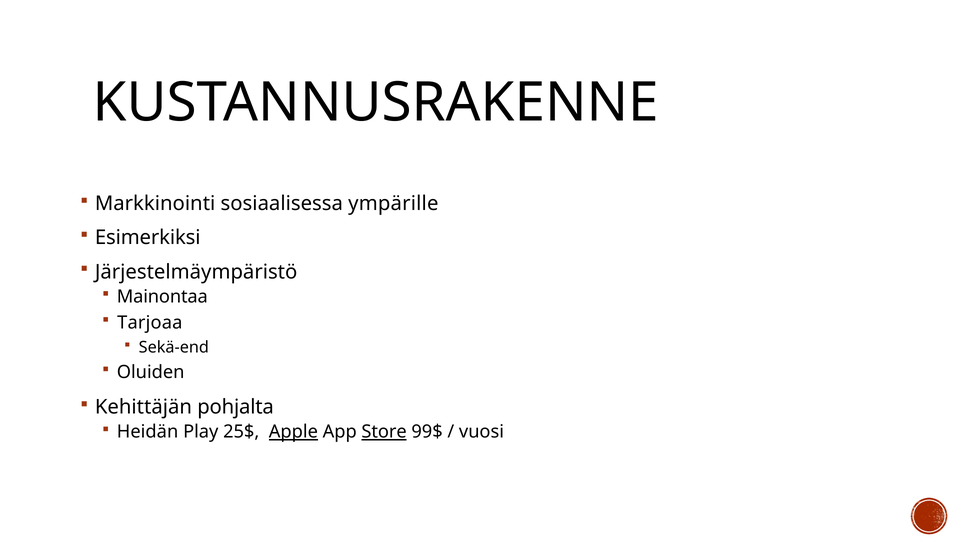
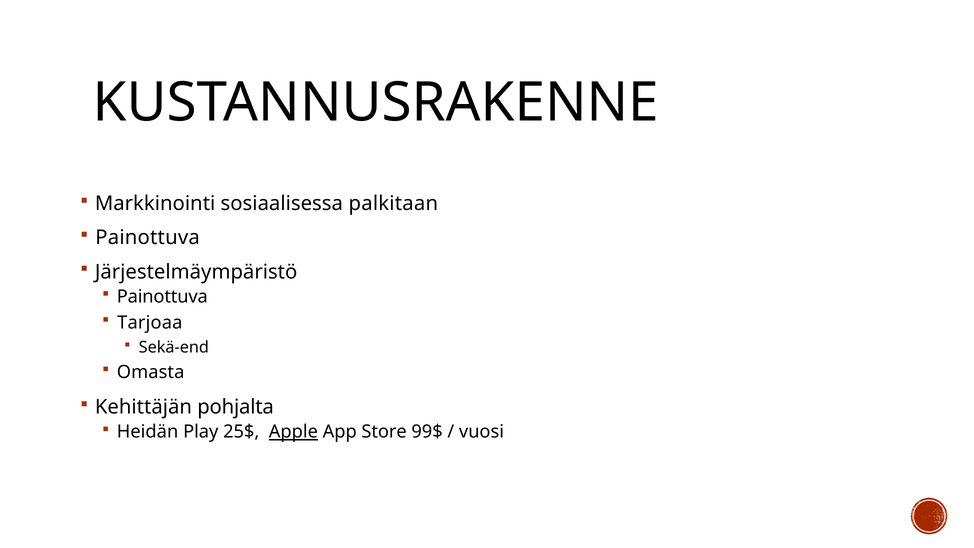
ympärille: ympärille -> palkitaan (393, 204)
Esimerkiksi: Esimerkiksi -> Painottuva (148, 238)
Mainontaa: Mainontaa -> Painottuva (162, 297)
Oluiden: Oluiden -> Omasta (151, 372)
Store underline: present -> none (384, 432)
